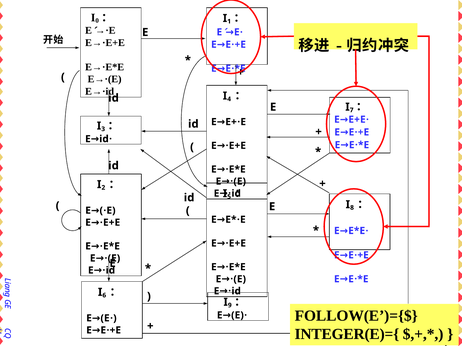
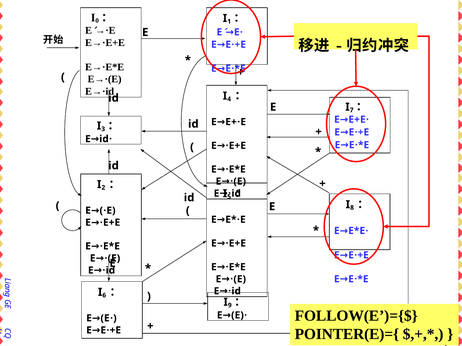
INTEGER(E)={: INTEGER(E)={ -> POINTER(E)={ (347, 335)
